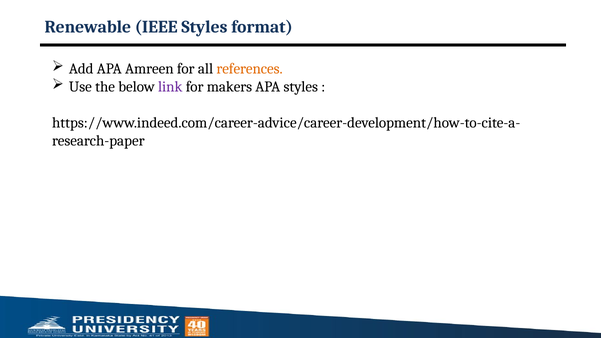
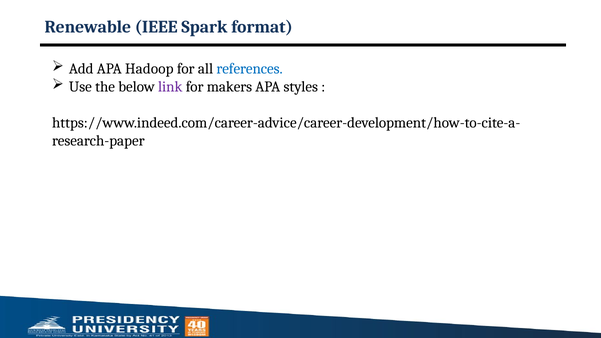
IEEE Styles: Styles -> Spark (204, 27)
Amreen: Amreen -> Hadoop (149, 69)
references colour: orange -> blue (250, 69)
